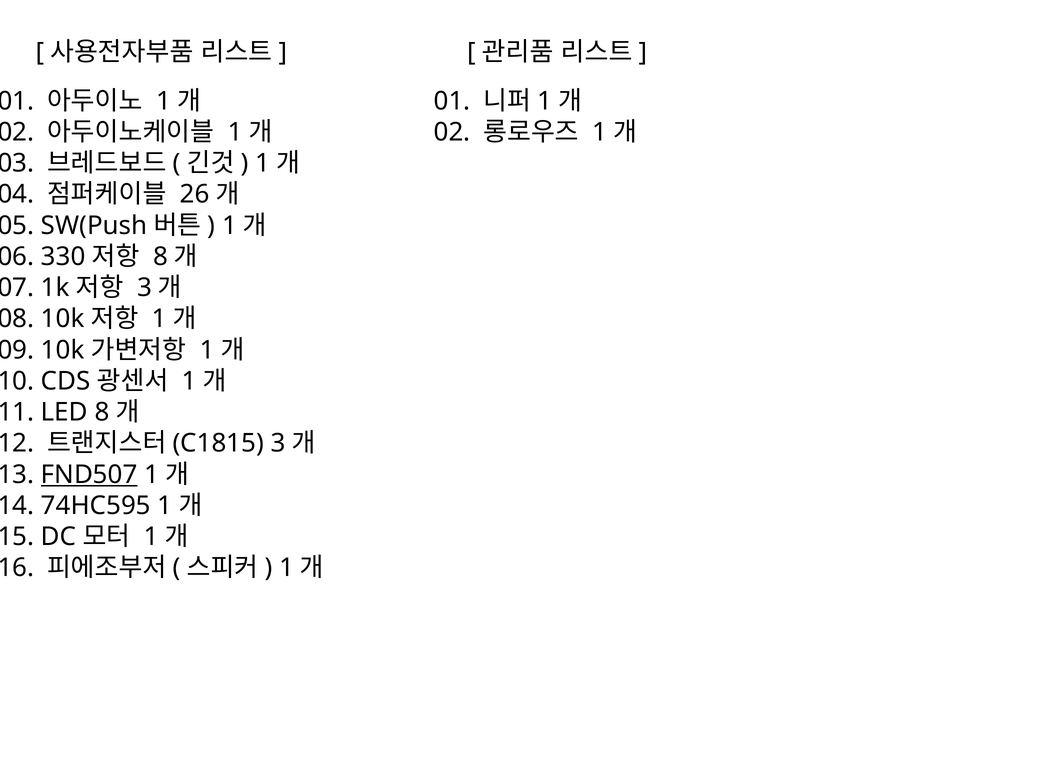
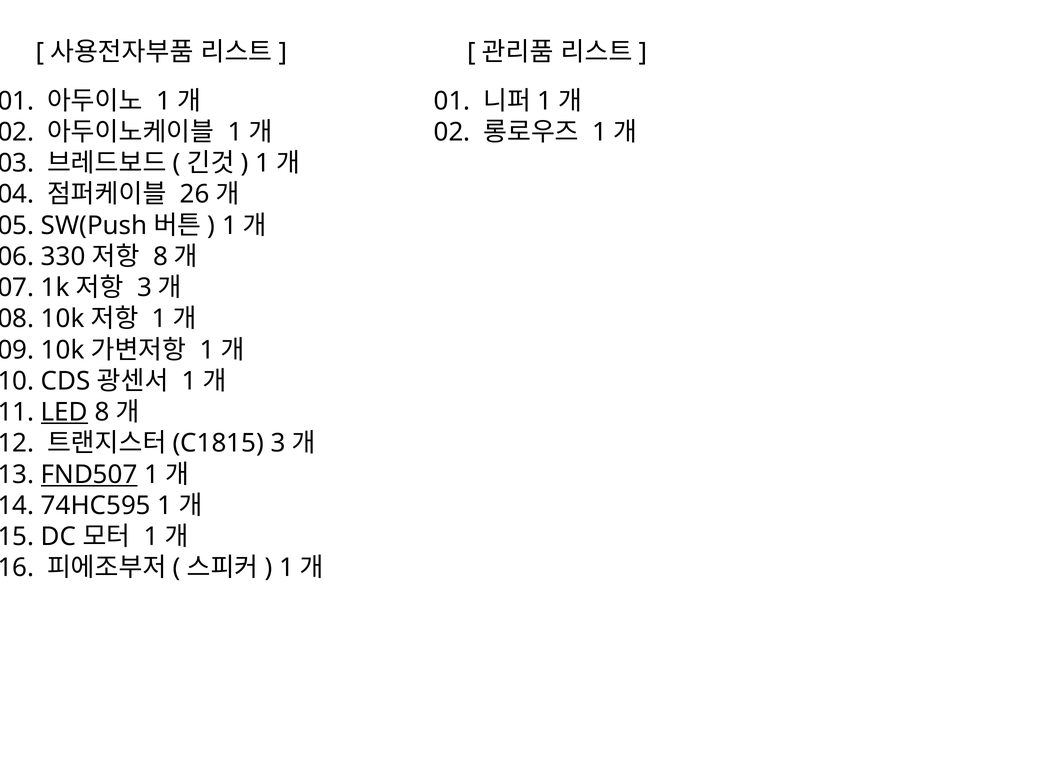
LED underline: none -> present (64, 412)
